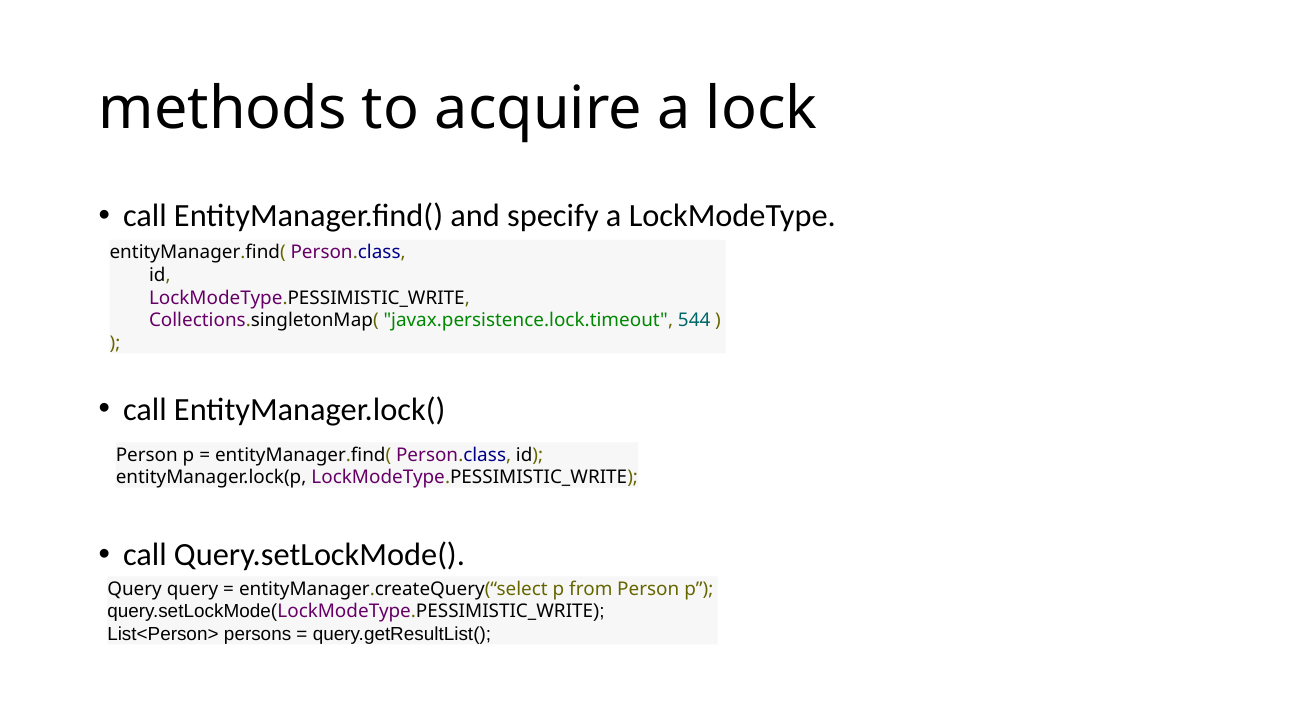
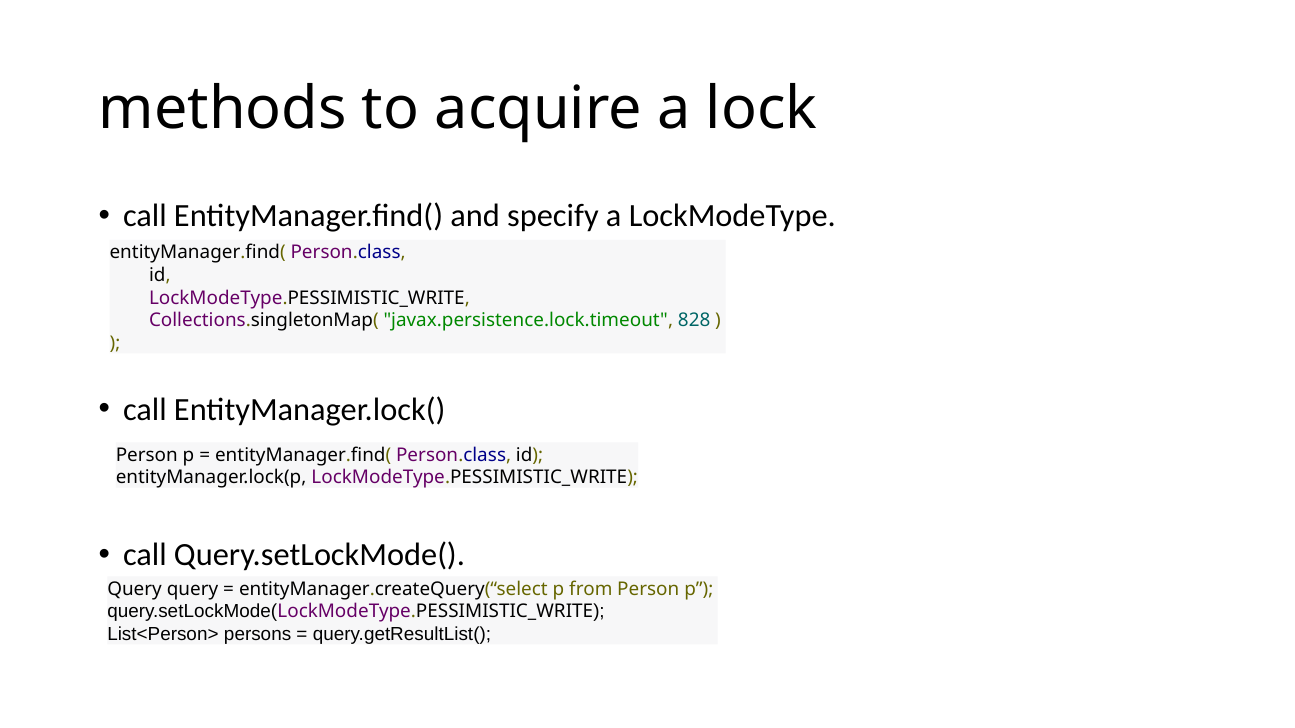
544: 544 -> 828 (694, 321)
